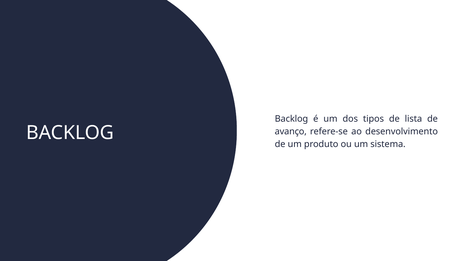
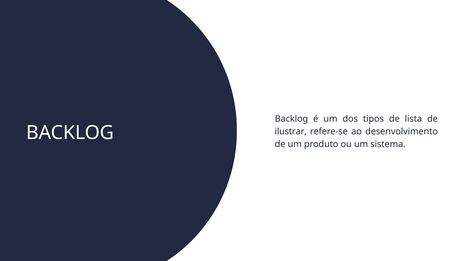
avanço: avanço -> ilustrar (291, 132)
